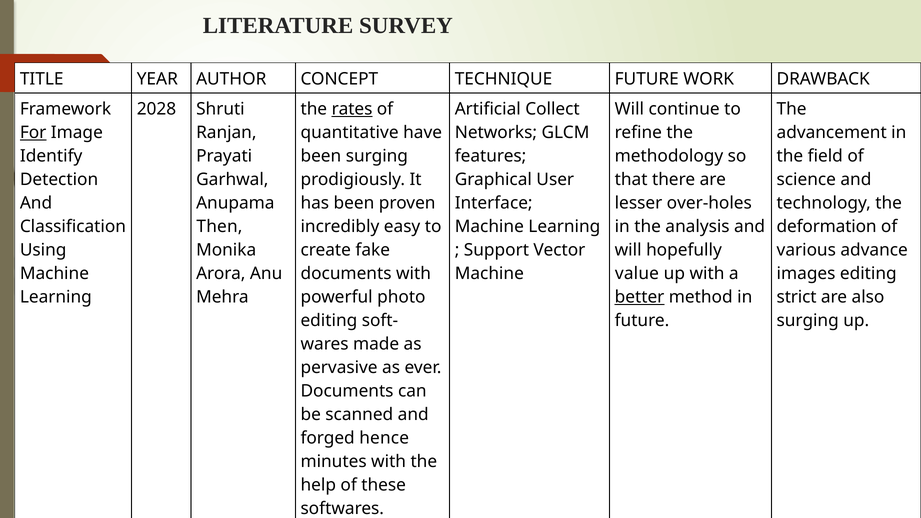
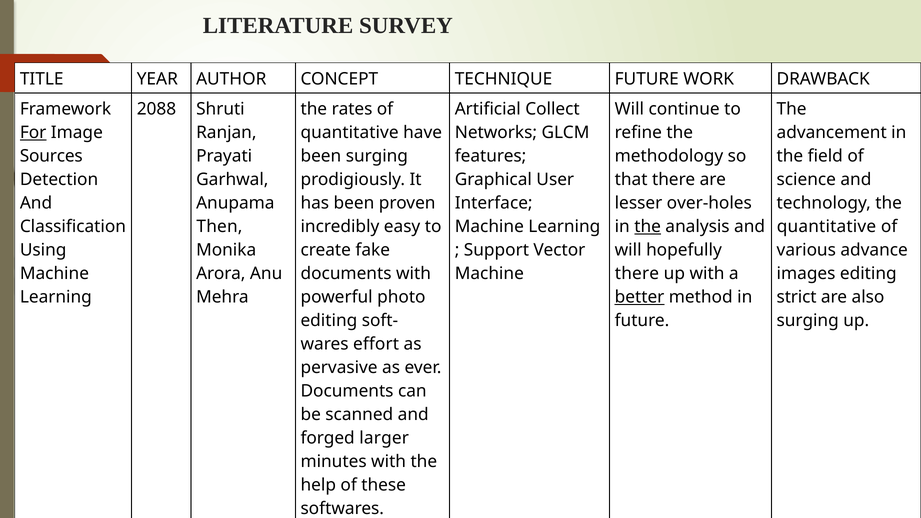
2028: 2028 -> 2088 (156, 109)
rates underline: present -> none (352, 109)
Identify: Identify -> Sources (51, 156)
the underline: none -> present (648, 227)
deformation: deformation -> quantitative (826, 227)
value: value -> there (637, 274)
made: made -> effort (376, 344)
hence: hence -> larger (384, 438)
